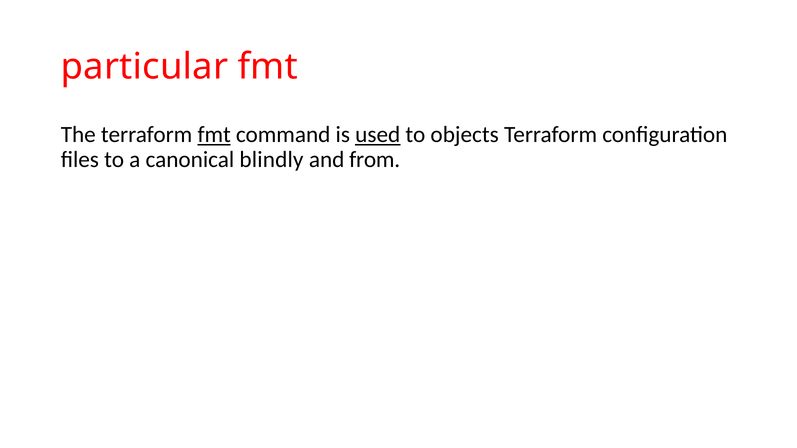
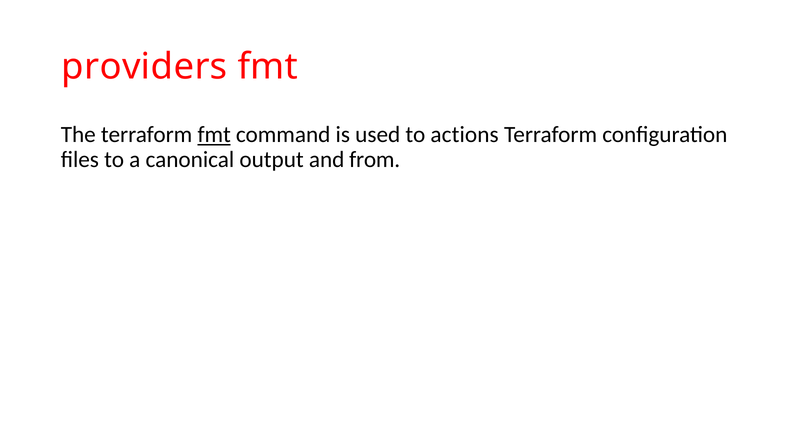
particular: particular -> providers (144, 67)
used underline: present -> none (378, 135)
objects: objects -> actions (465, 135)
blindly: blindly -> output (272, 160)
